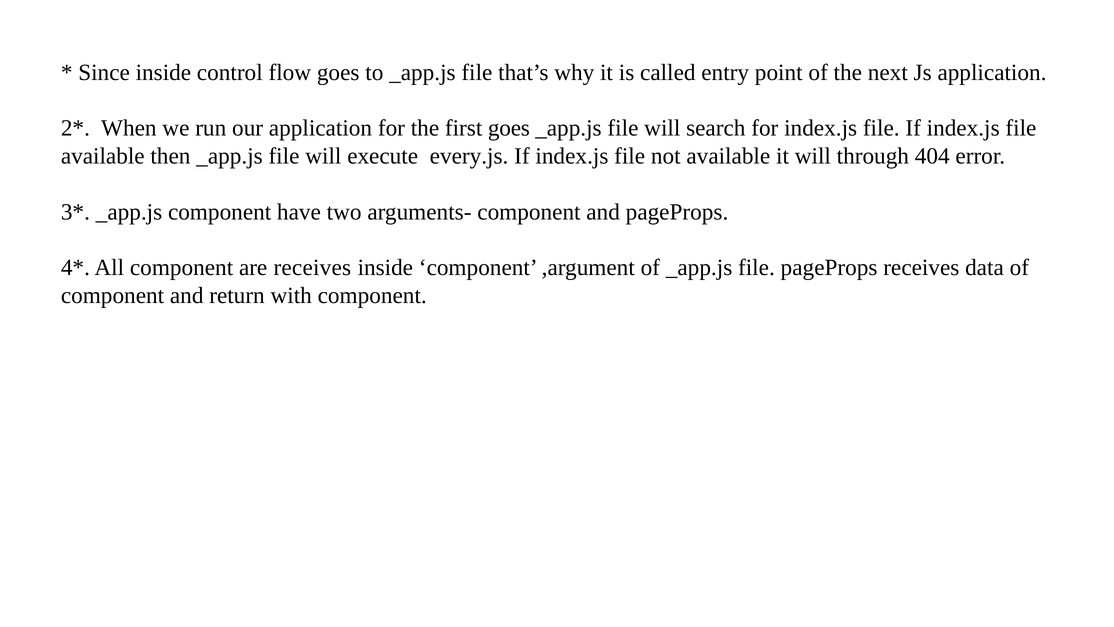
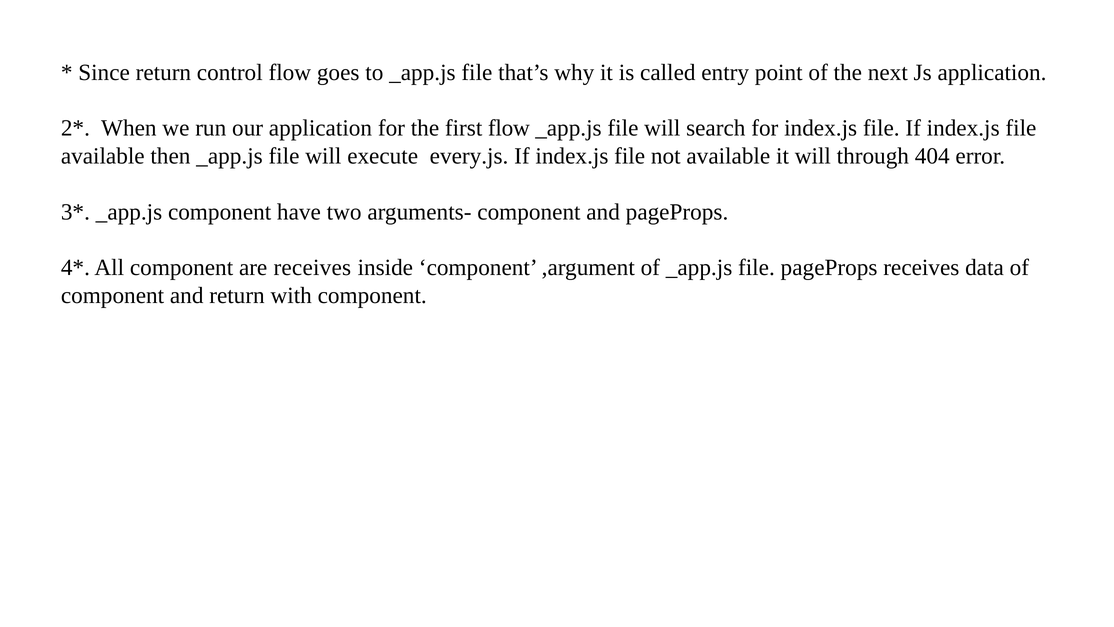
Since inside: inside -> return (163, 72)
first goes: goes -> flow (509, 128)
